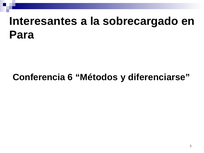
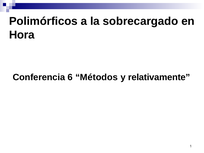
Interesantes: Interesantes -> Polimórficos (43, 21)
Para: Para -> Hora (22, 35)
diferenciarse: diferenciarse -> relativamente (159, 77)
